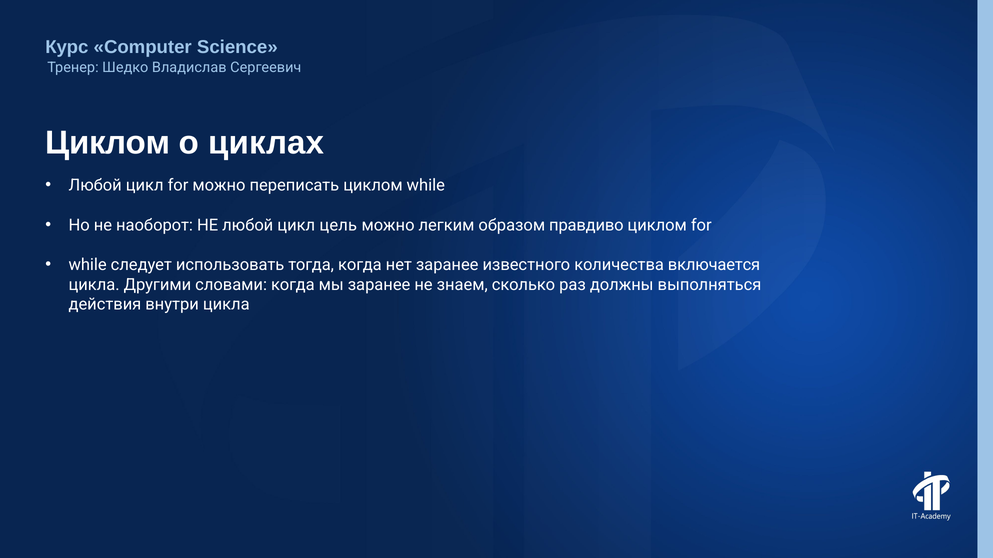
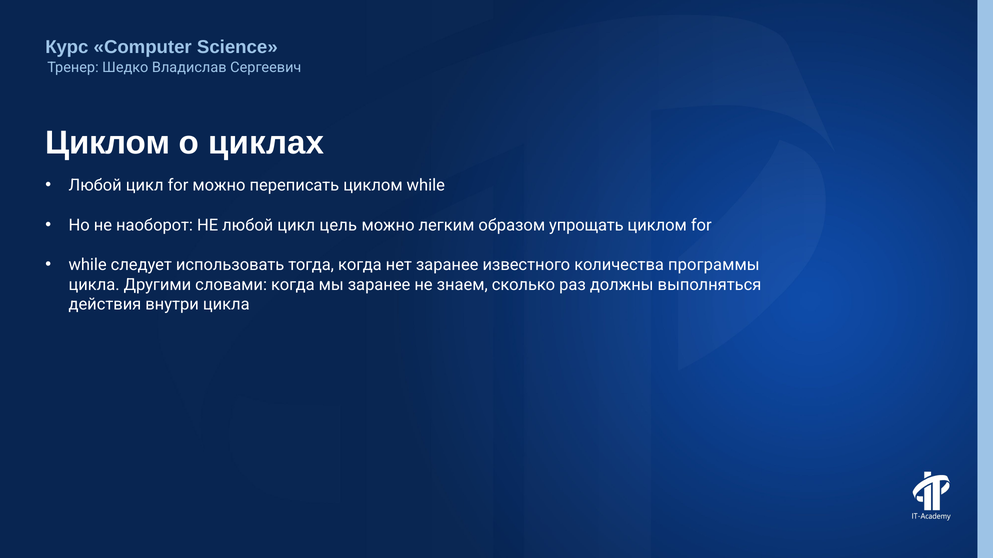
правдиво: правдиво -> упрощать (586, 225)
включается: включается -> программы (714, 265)
